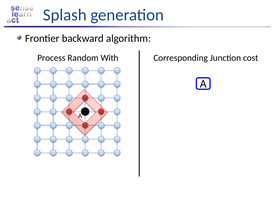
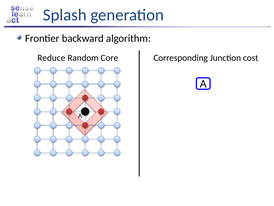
Process: Process -> Reduce (51, 58)
With: With -> Core (109, 58)
